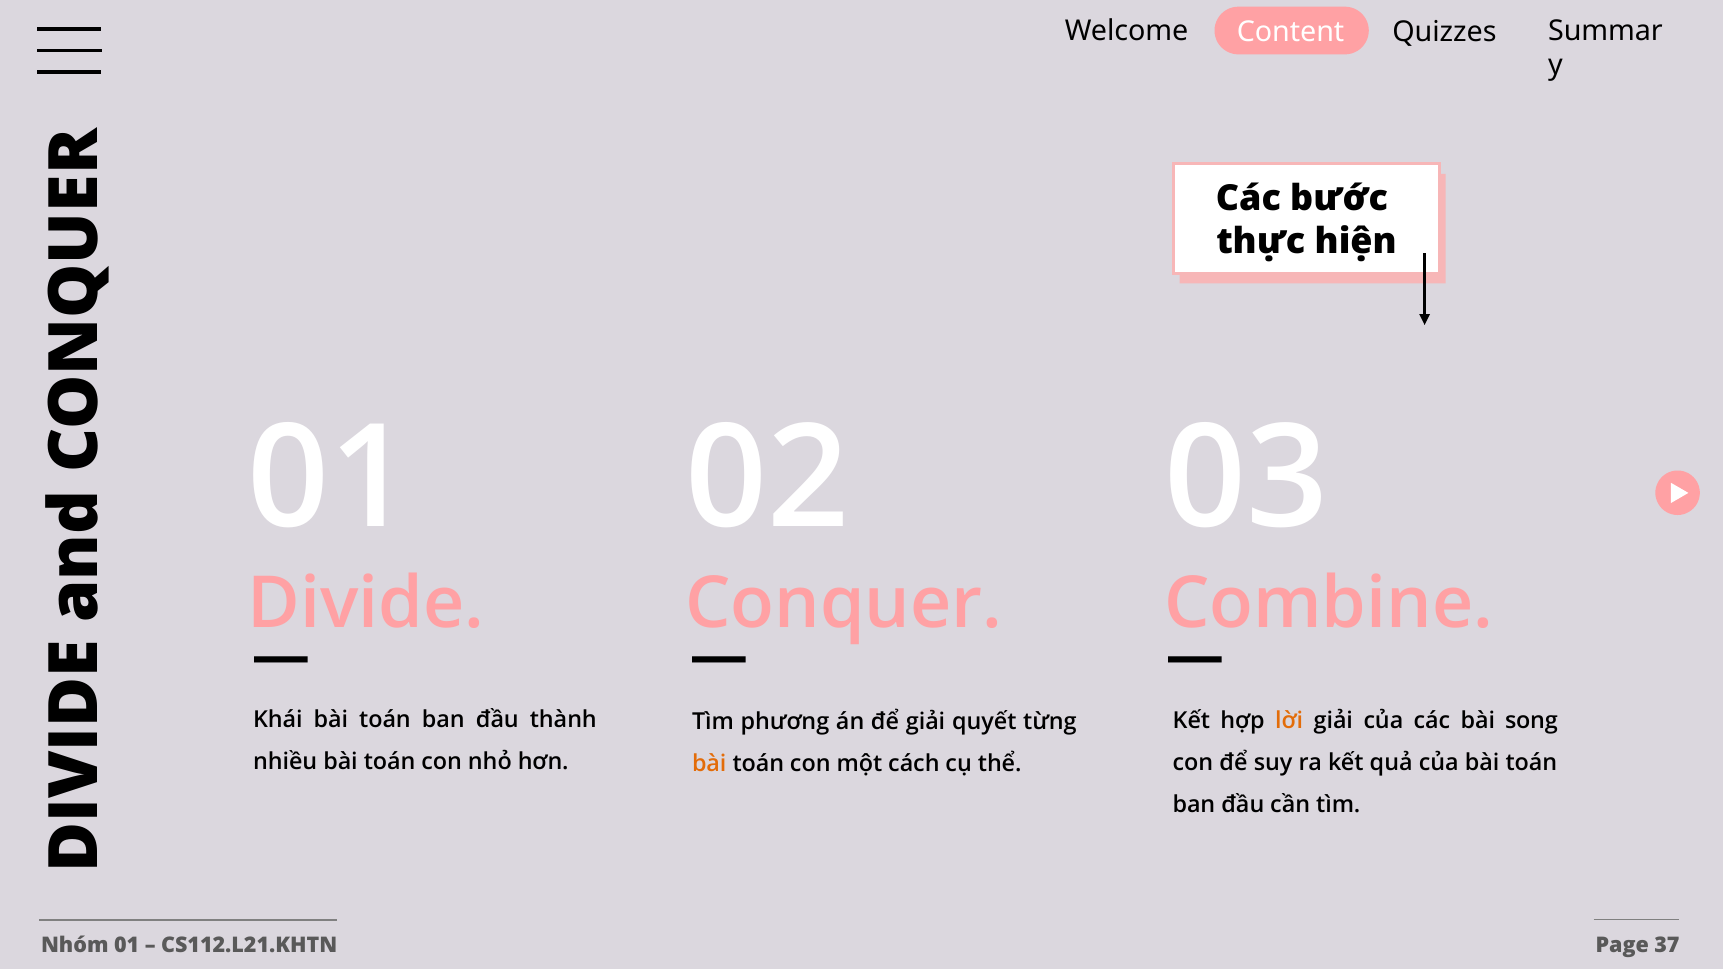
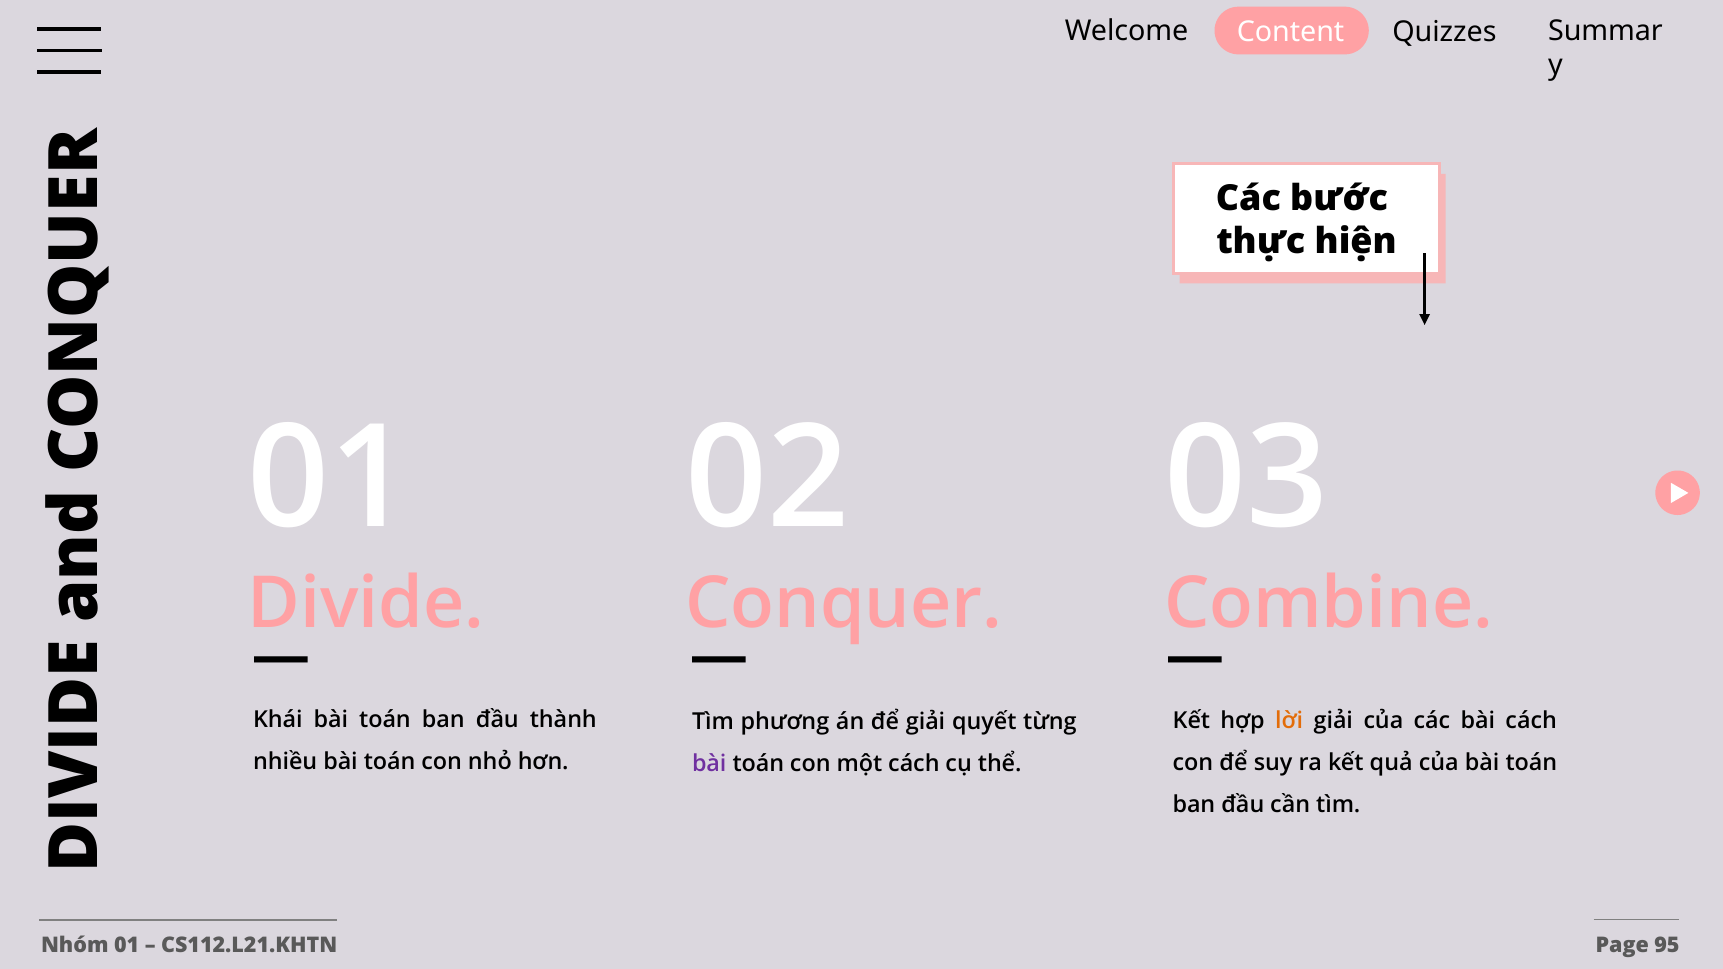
bài song: song -> cách (1531, 721)
bài colour: orange -> purple (709, 764)
37: 37 -> 95 (1667, 945)
